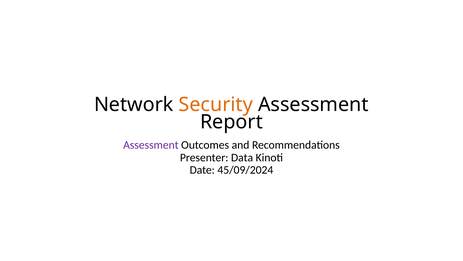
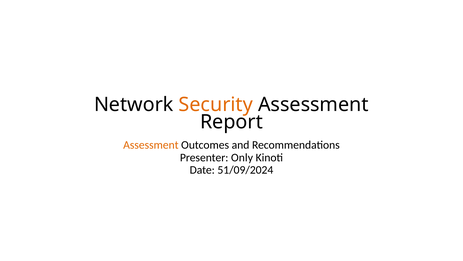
Assessment colour: purple -> orange (151, 145)
Data: Data -> Only (242, 157)
45/09/2024: 45/09/2024 -> 51/09/2024 (245, 170)
